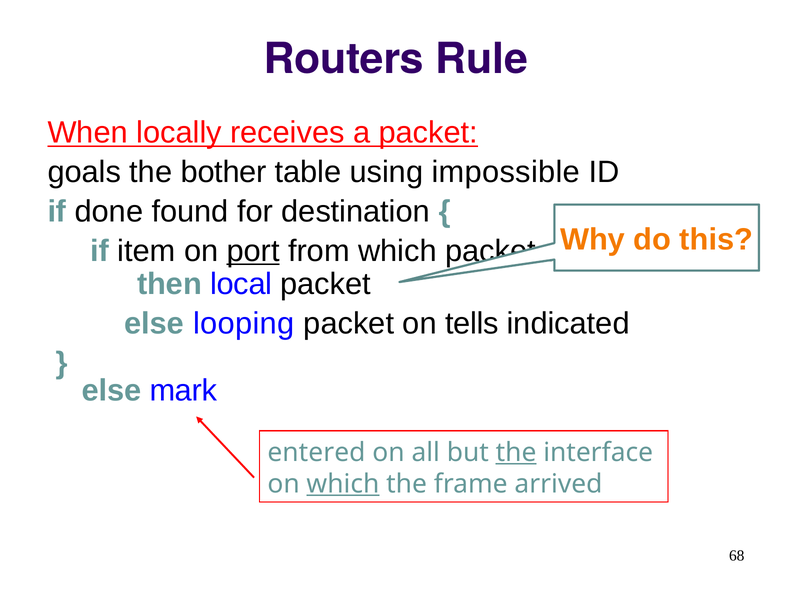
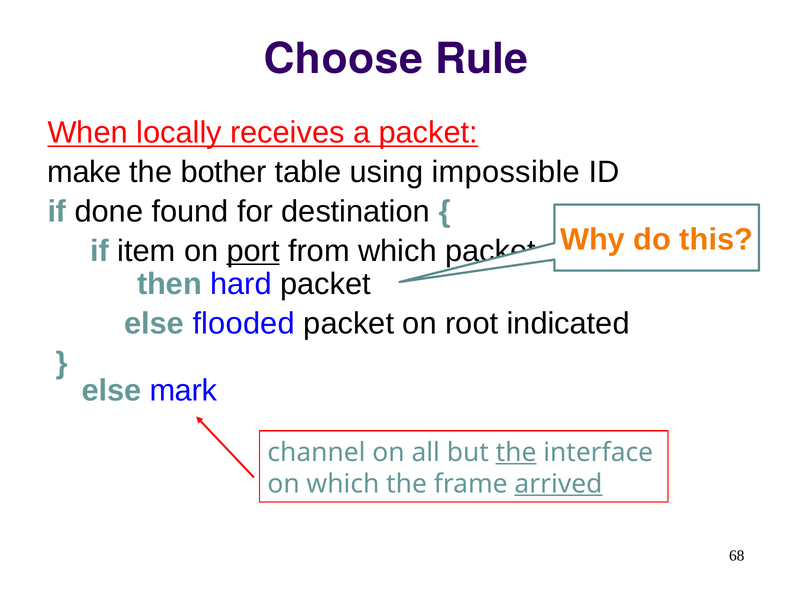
Routers: Routers -> Choose (343, 59)
goals: goals -> make (84, 172)
local: local -> hard (241, 284)
looping: looping -> flooded (244, 324)
tells: tells -> root (472, 324)
entered: entered -> channel (316, 452)
which underline: present -> none (343, 484)
arrived underline: none -> present (558, 484)
